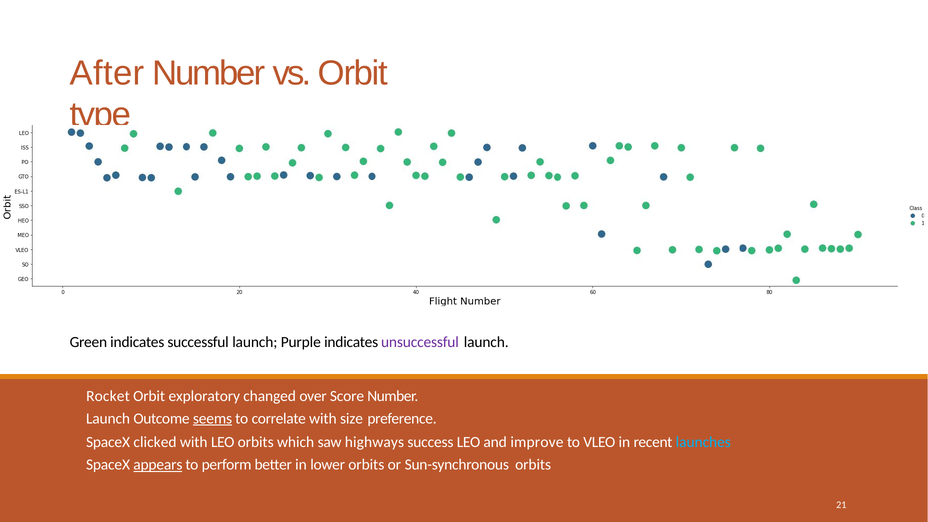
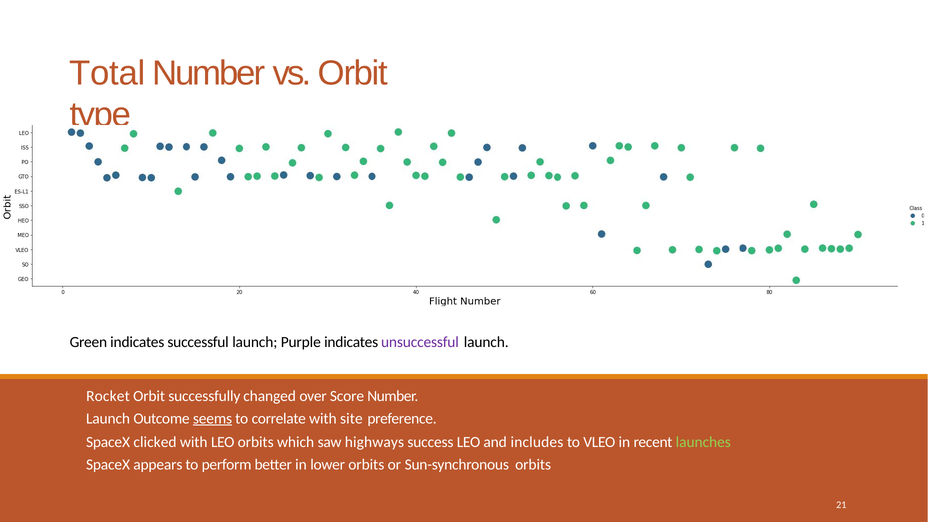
After: After -> Total (107, 73)
exploratory: exploratory -> successfully (204, 396)
size: size -> site (351, 419)
improve: improve -> includes (537, 442)
launches colour: light blue -> light green (703, 442)
appears underline: present -> none (158, 465)
